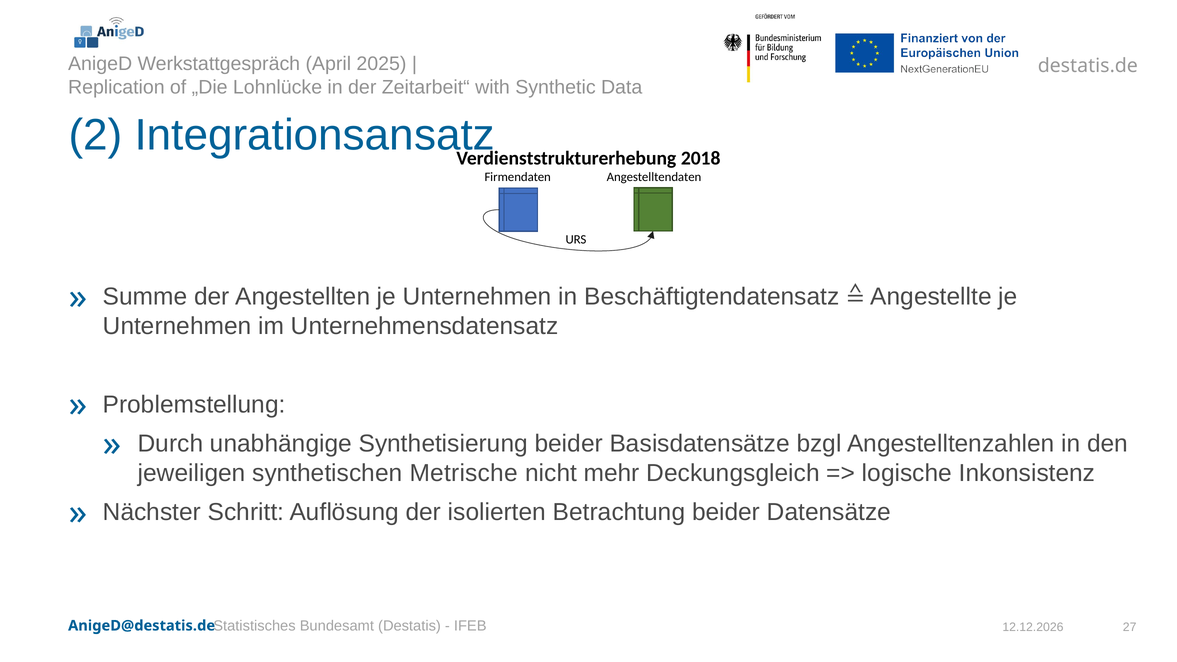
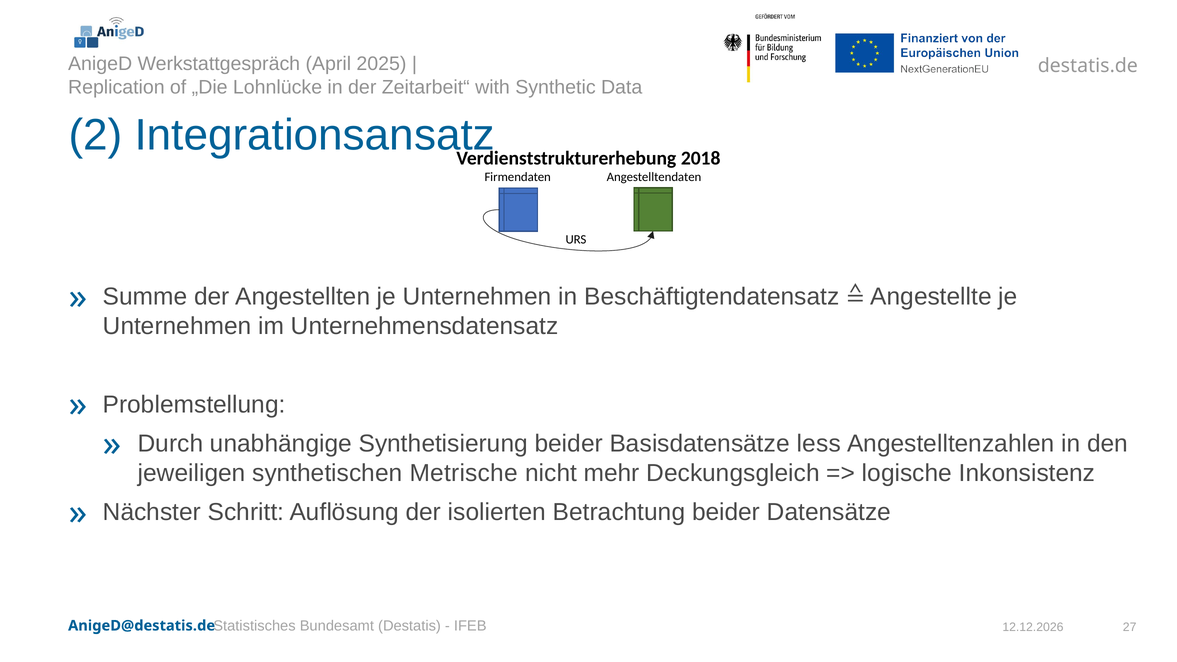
bzgl: bzgl -> less (819, 444)
